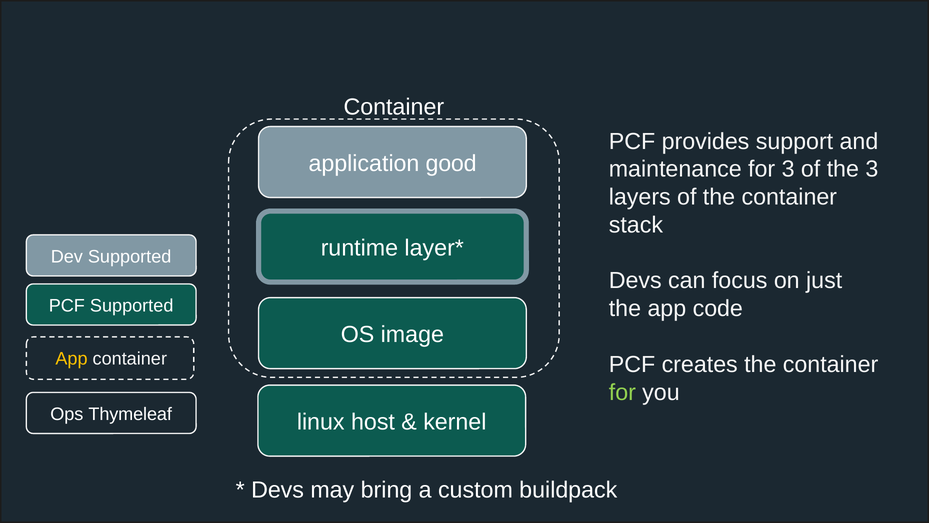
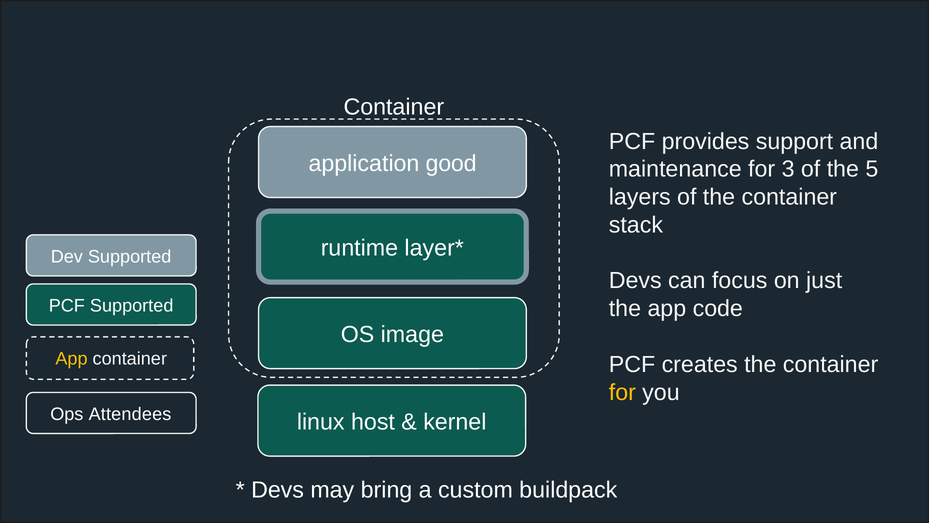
the 3: 3 -> 5 (872, 169)
for colour: light green -> yellow (622, 392)
Thymeleaf: Thymeleaf -> Attendees (130, 414)
